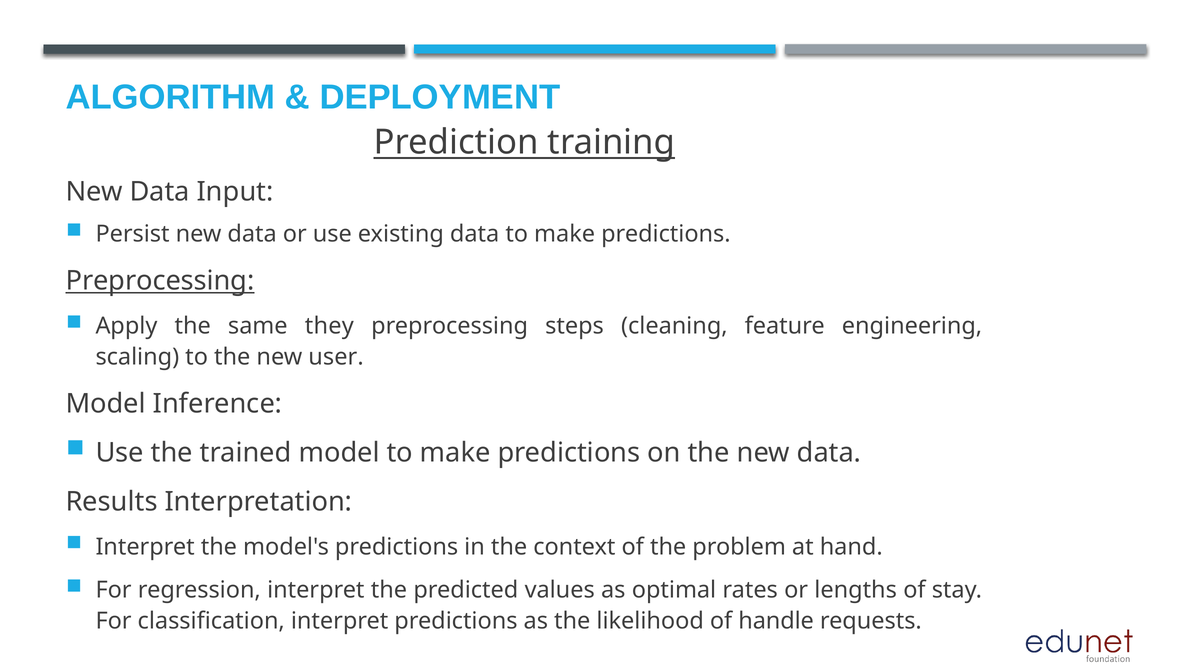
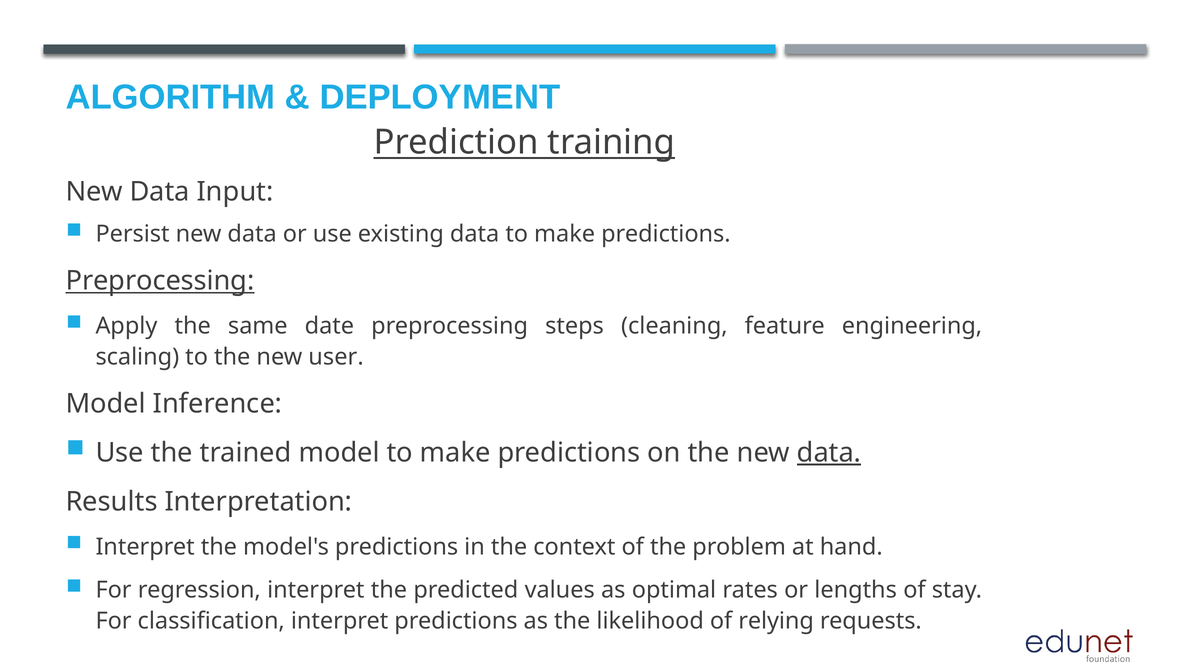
they: they -> date (329, 326)
data underline: none -> present (829, 453)
handle: handle -> relying (776, 621)
